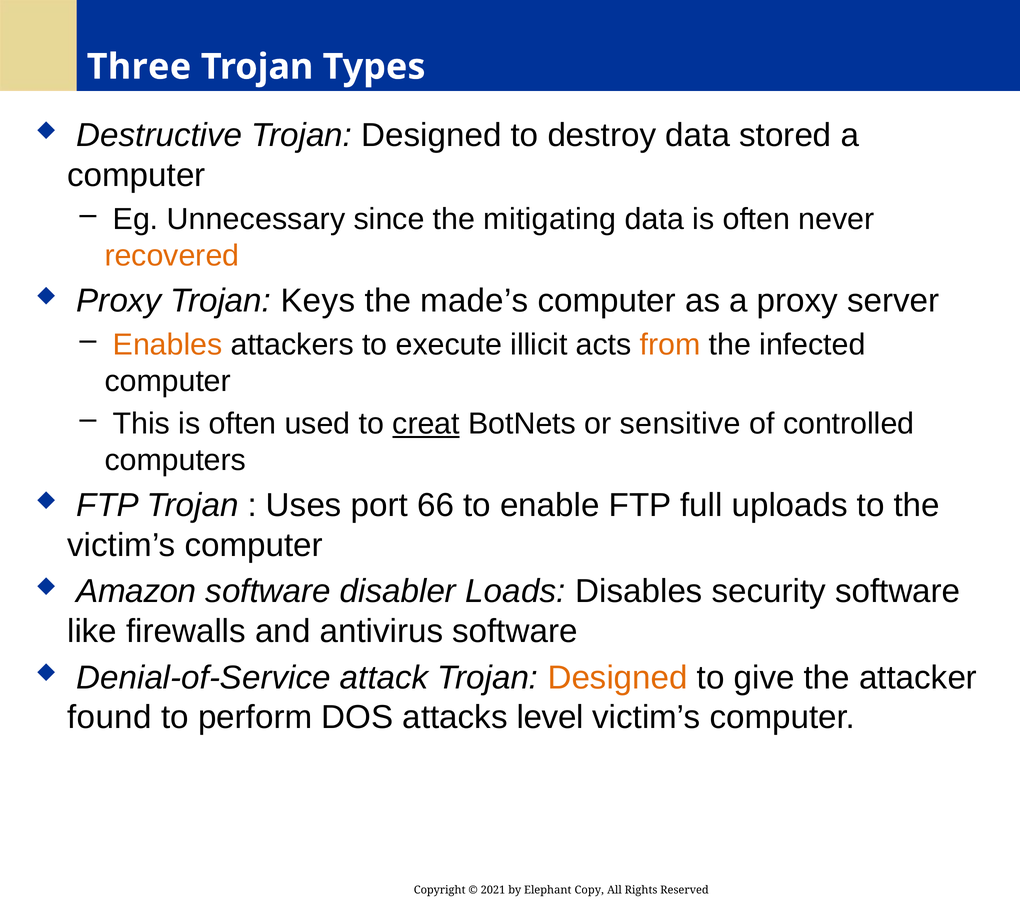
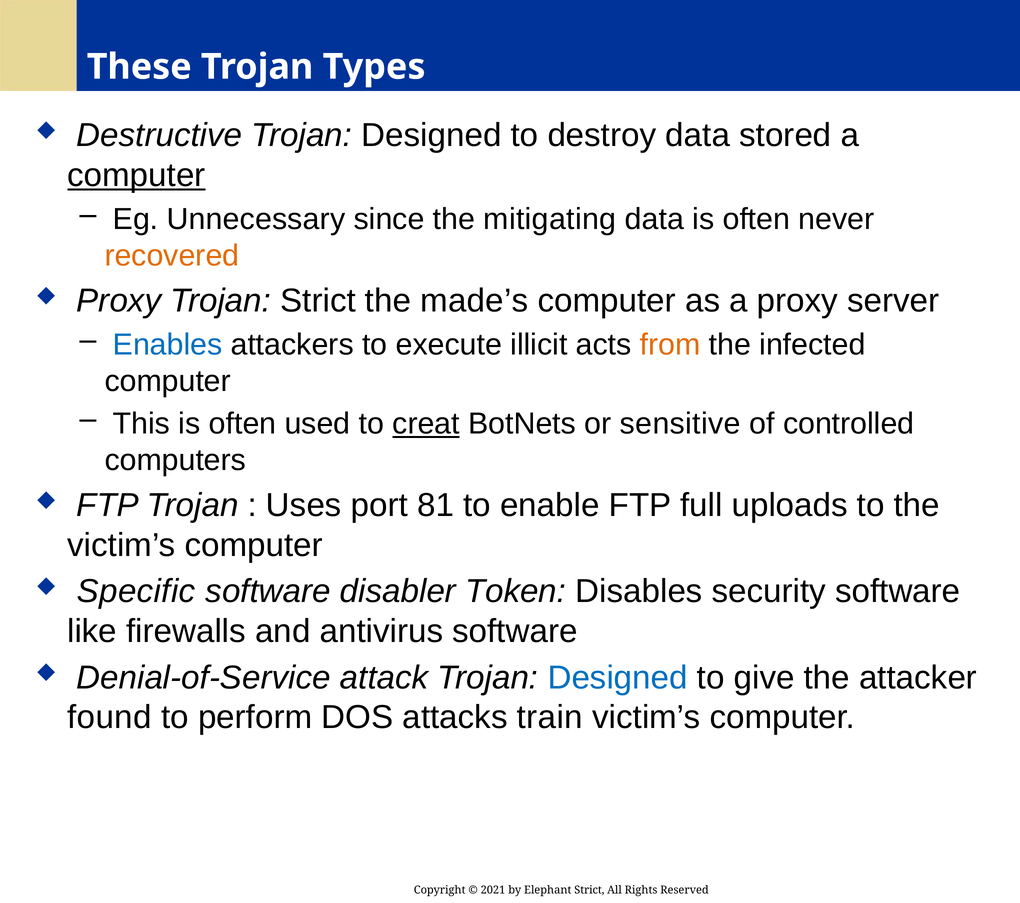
Three: Three -> These (139, 67)
computer underline: none -> present (136, 175)
Trojan Keys: Keys -> Strict (318, 301)
Enables colour: orange -> blue (168, 345)
66: 66 -> 81 (436, 505)
Amazon: Amazon -> Specific (136, 591)
Loads: Loads -> Token (516, 591)
Designed colour: orange -> blue (618, 678)
level: level -> train (550, 718)
Elephant Copy: Copy -> Strict (589, 890)
